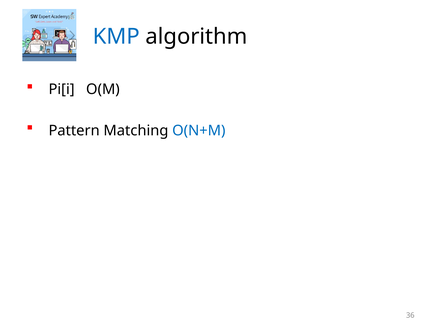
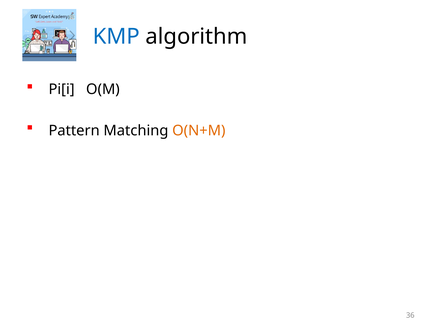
O(N+M colour: blue -> orange (199, 130)
